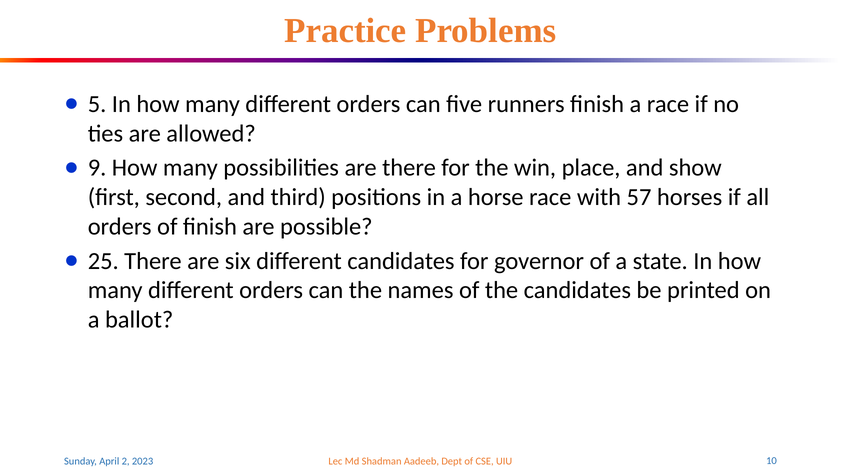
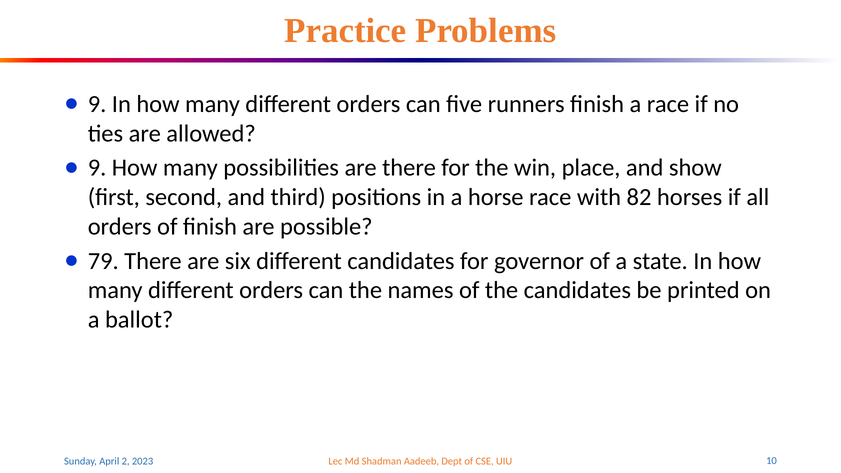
5: 5 -> 9 (97, 104)
57: 57 -> 82 (639, 197)
25: 25 -> 79 (103, 261)
